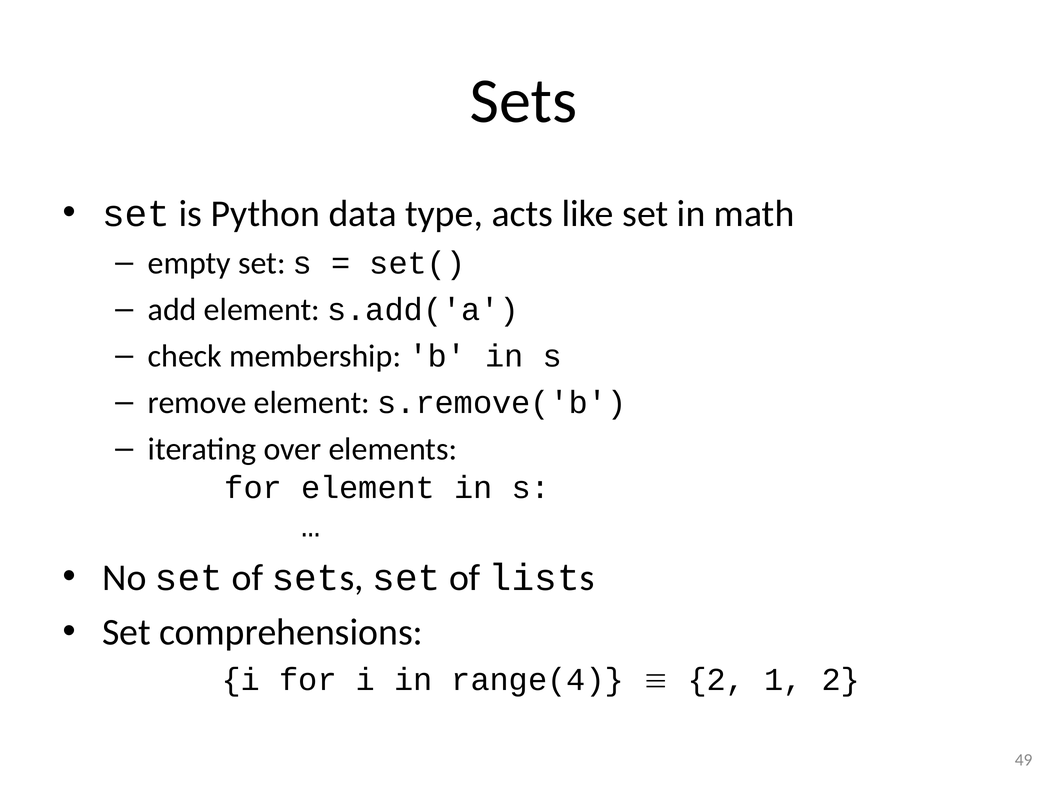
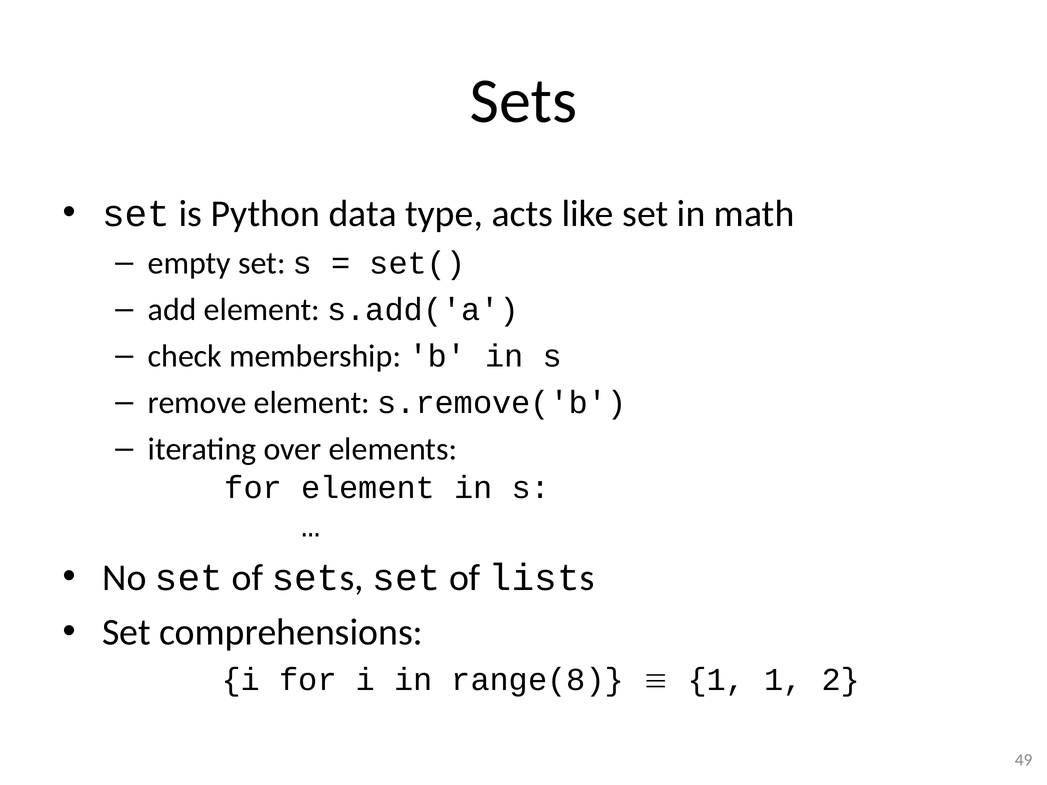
range(4: range(4 -> range(8 (538, 680)
2: 2 -> 1 (716, 680)
